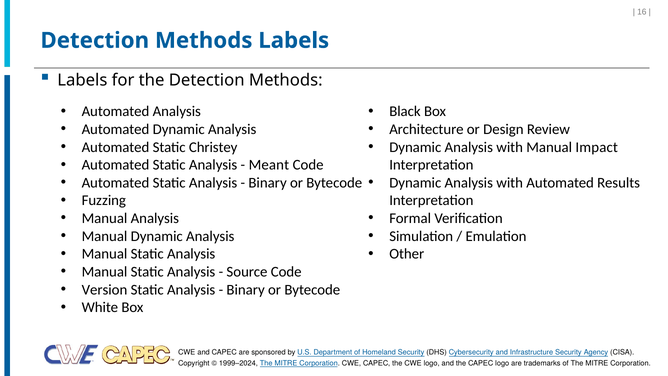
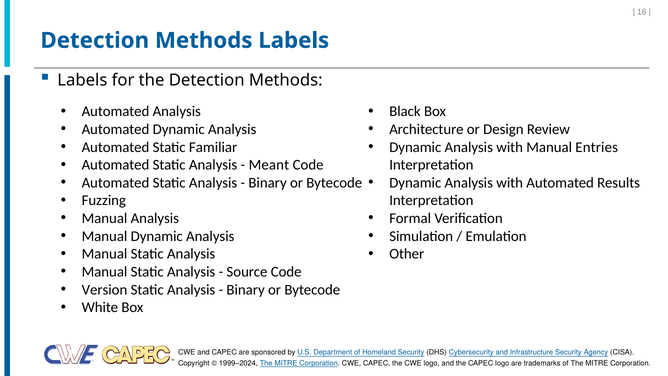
Christey: Christey -> Familiar (213, 147)
Impact: Impact -> Entries (597, 147)
